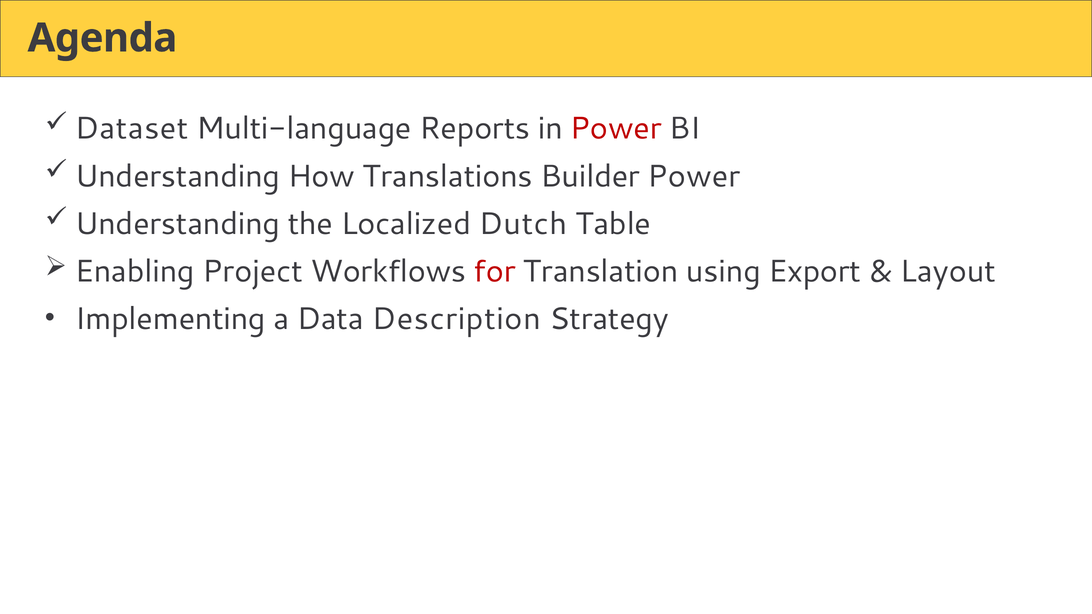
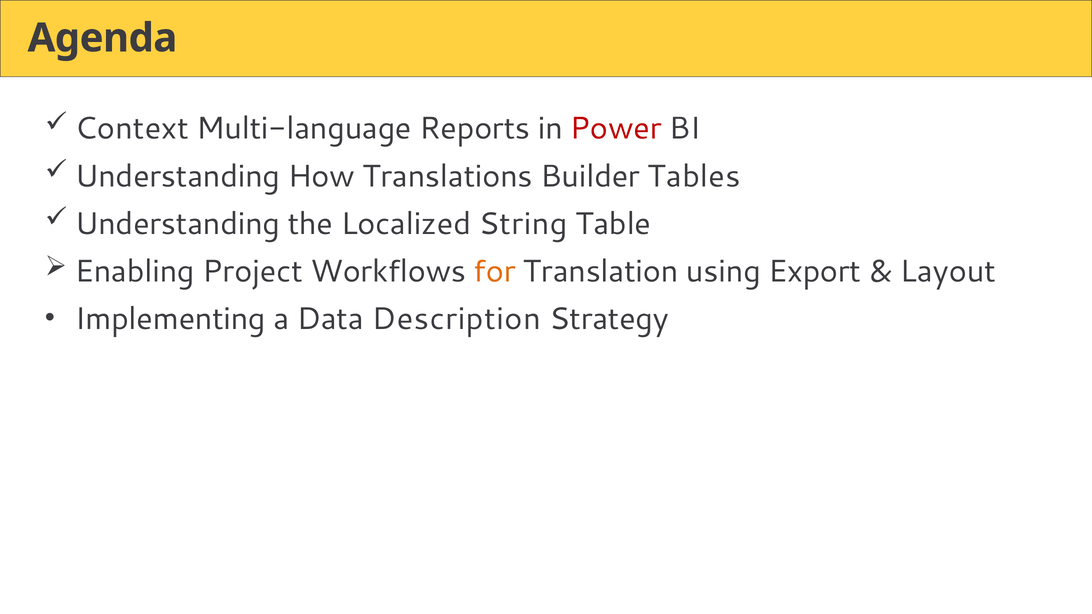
Dataset: Dataset -> Context (132, 129)
Builder Power: Power -> Tables (694, 176)
Dutch: Dutch -> String (523, 224)
for colour: red -> orange (495, 271)
